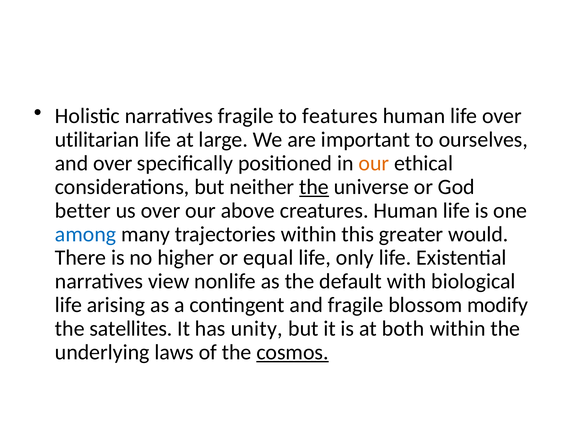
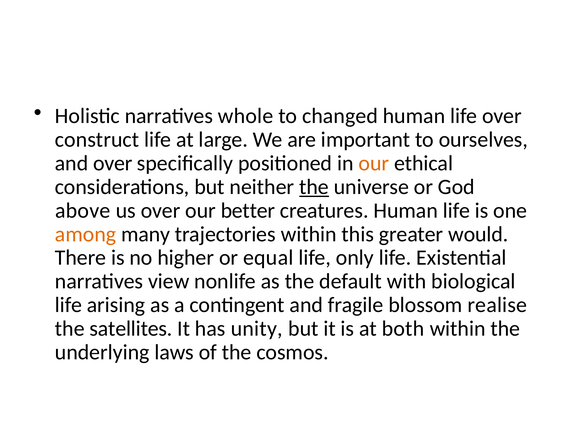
narratives fragile: fragile -> whole (246, 116)
features: features -> changed (340, 116)
utilitarian: utilitarian -> construct (97, 140)
better: better -> above (83, 211)
above: above -> better (248, 211)
among colour: blue -> orange (86, 234)
modify: modify -> realise (497, 305)
cosmos underline: present -> none (292, 353)
